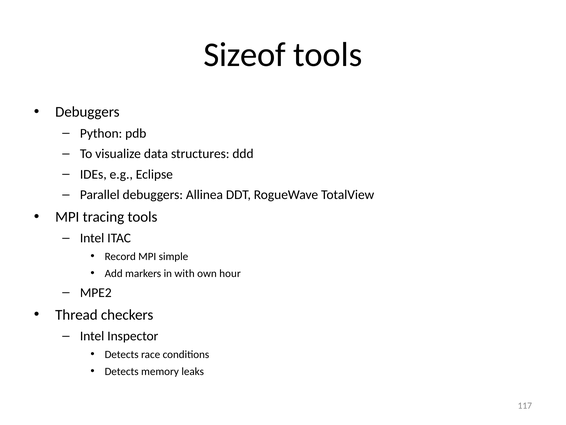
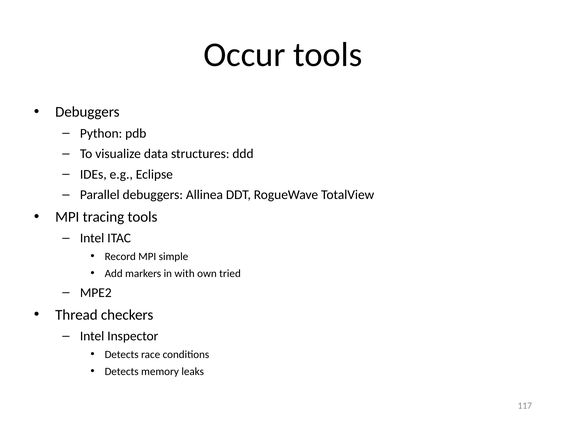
Sizeof: Sizeof -> Occur (244, 55)
hour: hour -> tried (230, 273)
